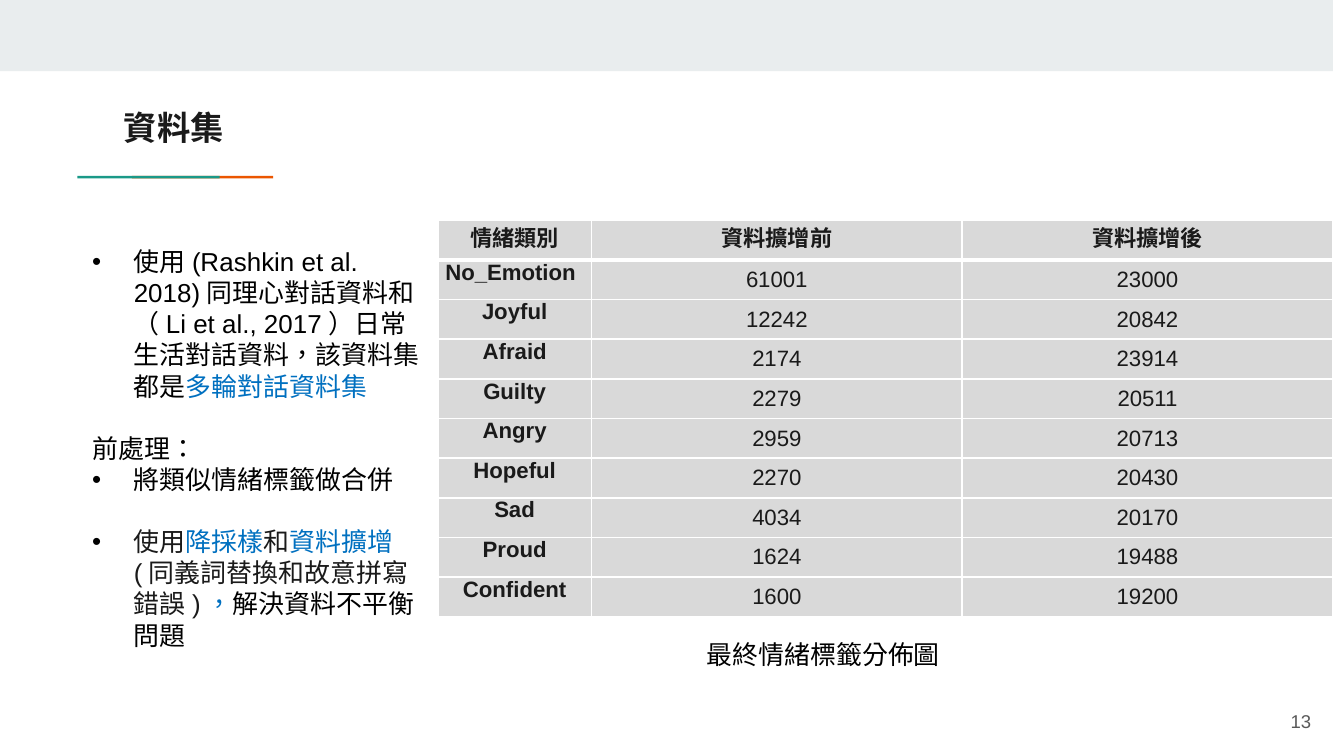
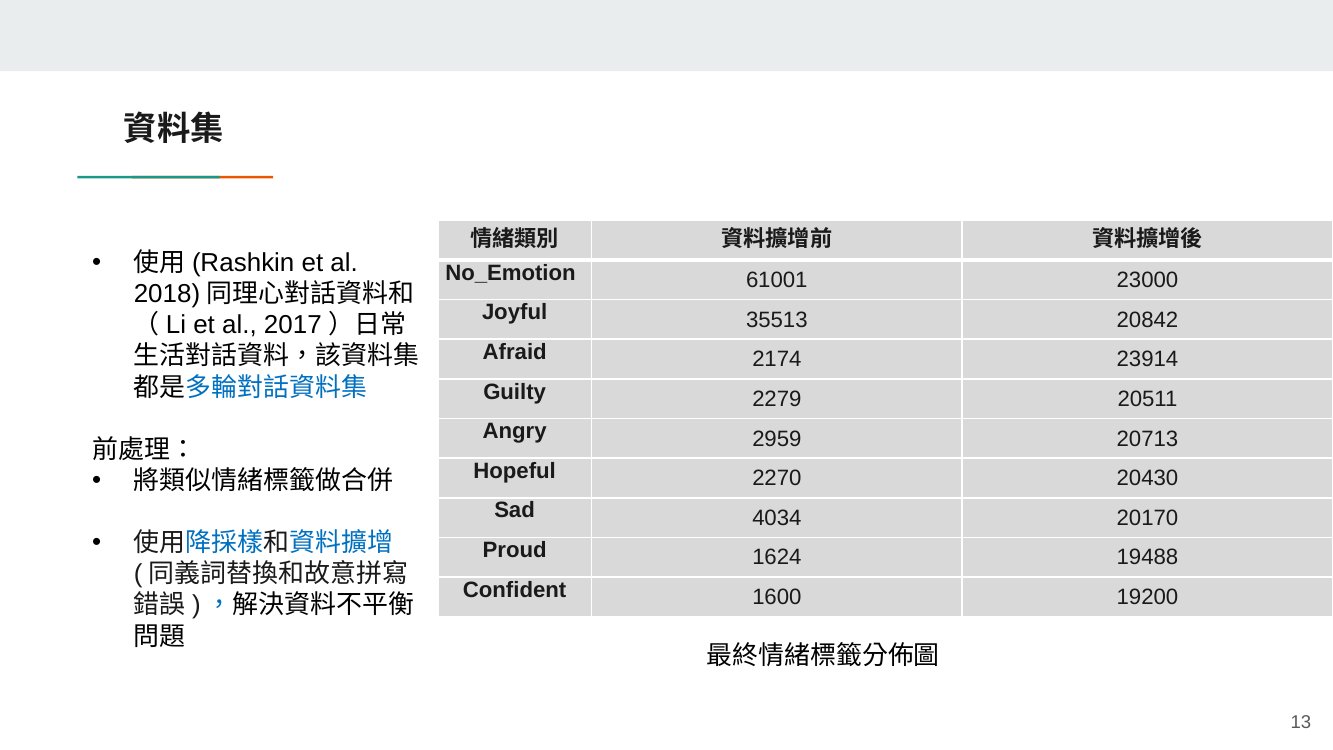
12242: 12242 -> 35513 (777, 320)
